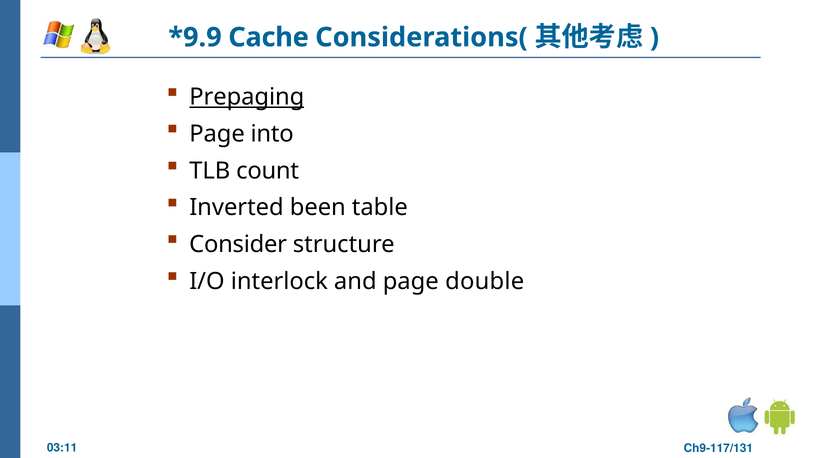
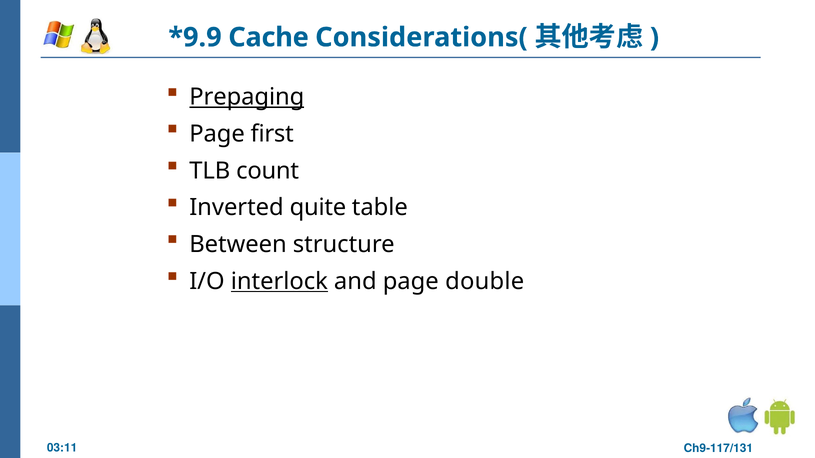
into: into -> first (272, 134)
been: been -> quite (318, 208)
Consider: Consider -> Between (238, 245)
interlock underline: none -> present (279, 282)
